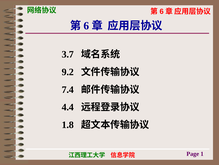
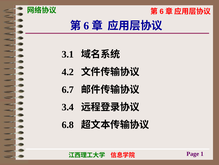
3.7: 3.7 -> 3.1 (68, 54)
9.2: 9.2 -> 4.2 (68, 72)
7.4: 7.4 -> 6.7 (68, 89)
4.4: 4.4 -> 3.4 (68, 107)
1.8: 1.8 -> 6.8 (68, 124)
